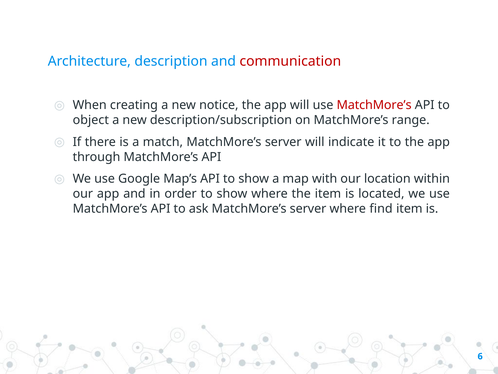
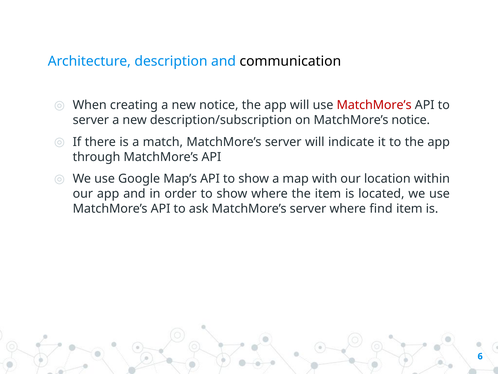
communication colour: red -> black (290, 61)
object: object -> server (91, 120)
MatchMore’s range: range -> notice (411, 120)
